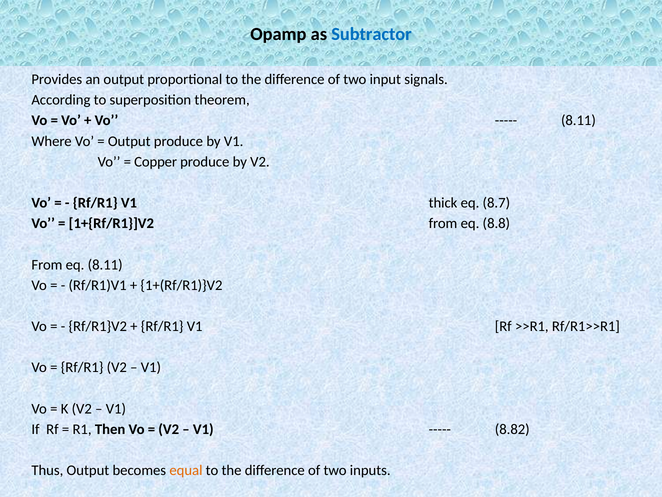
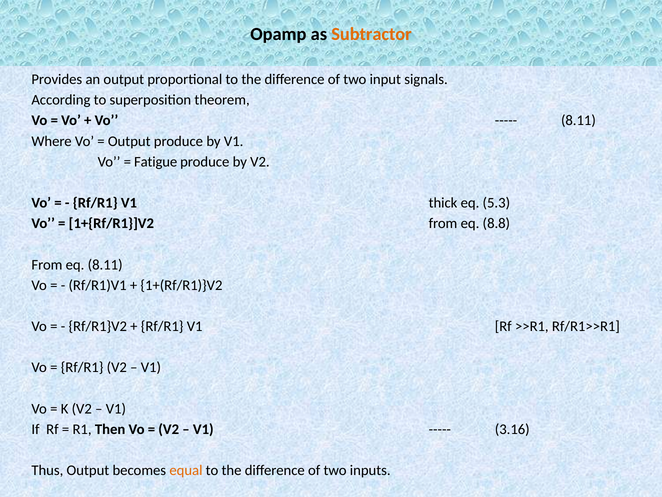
Subtractor colour: blue -> orange (372, 34)
Copper: Copper -> Fatigue (156, 162)
8.7: 8.7 -> 5.3 (496, 203)
8.82: 8.82 -> 3.16 (512, 429)
